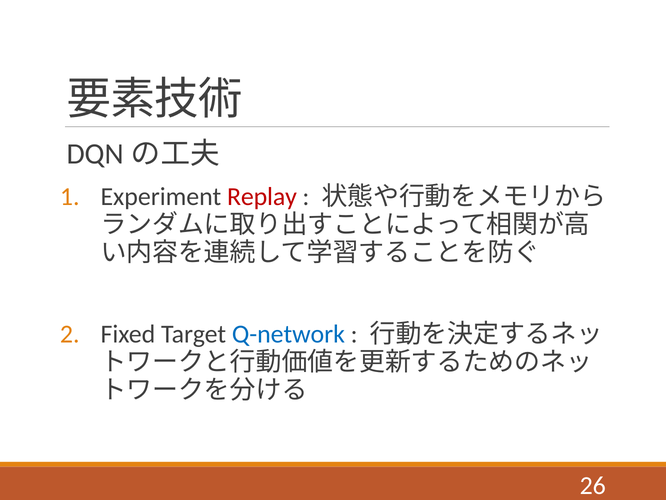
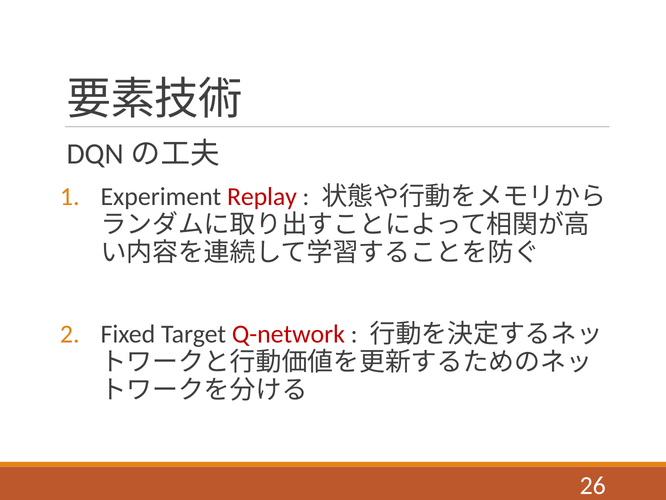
Q-network colour: blue -> red (288, 334)
